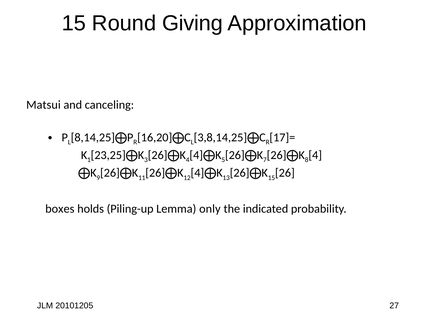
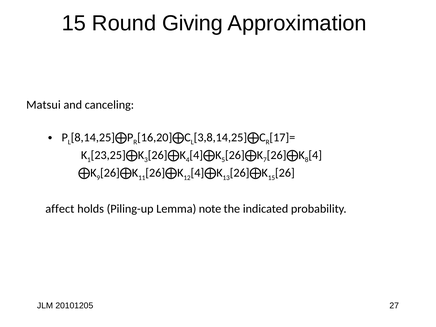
boxes: boxes -> affect (60, 209)
only: only -> note (210, 209)
